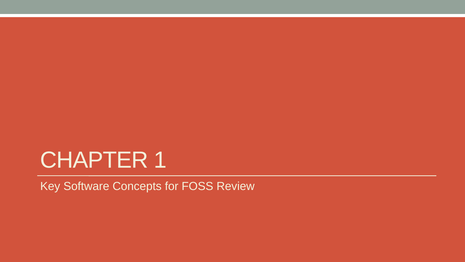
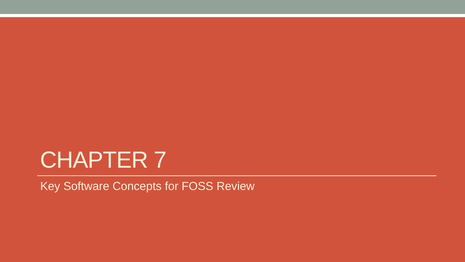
1: 1 -> 7 (160, 160)
